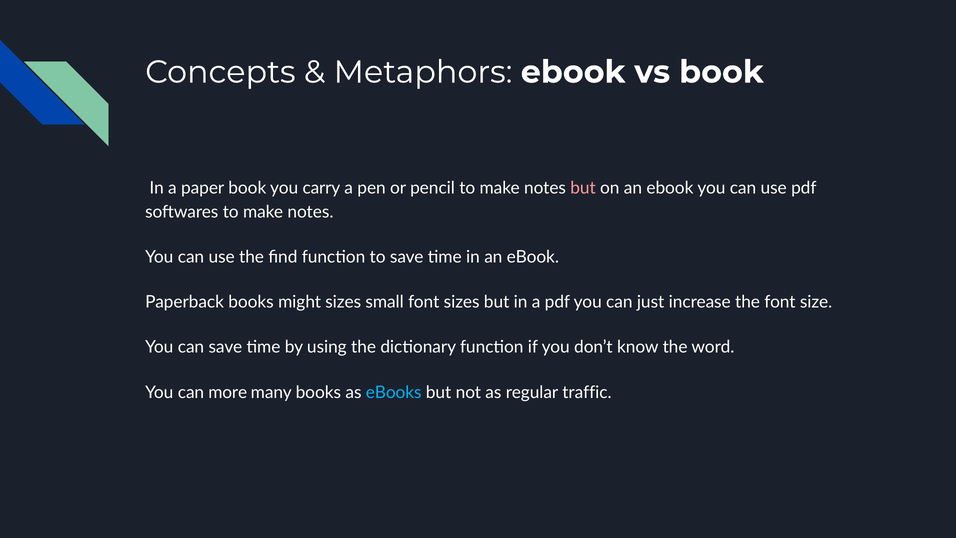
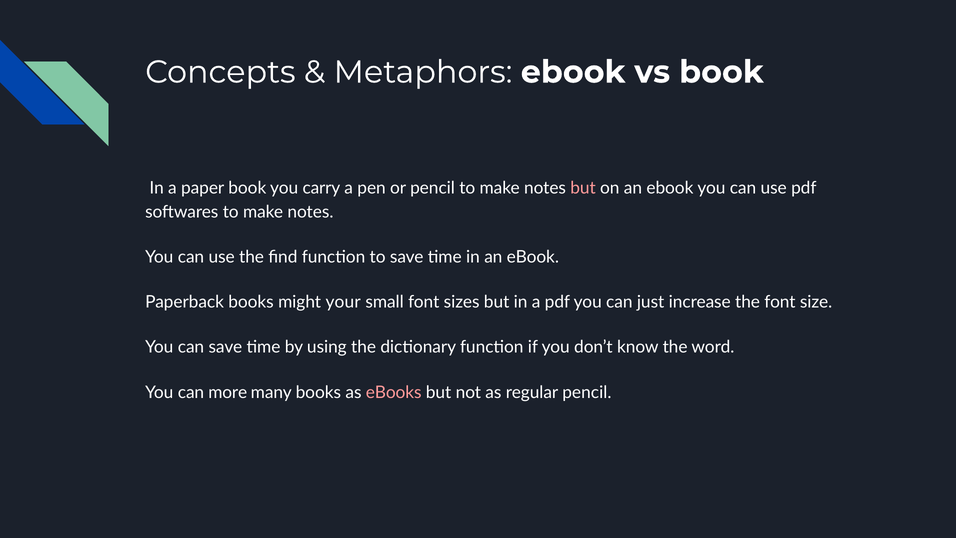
might sizes: sizes -> your (343, 302)
eBooks colour: light blue -> pink (394, 392)
regular traffic: traffic -> pencil (587, 392)
